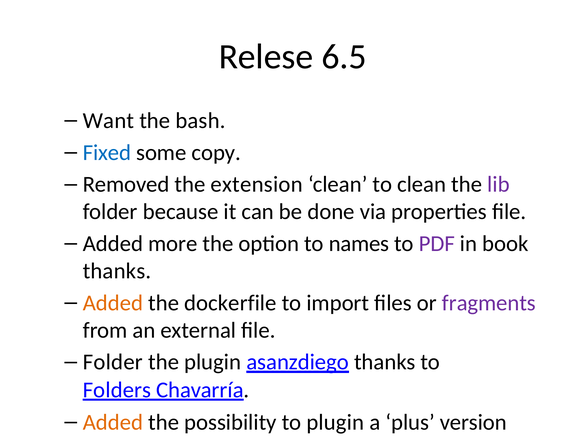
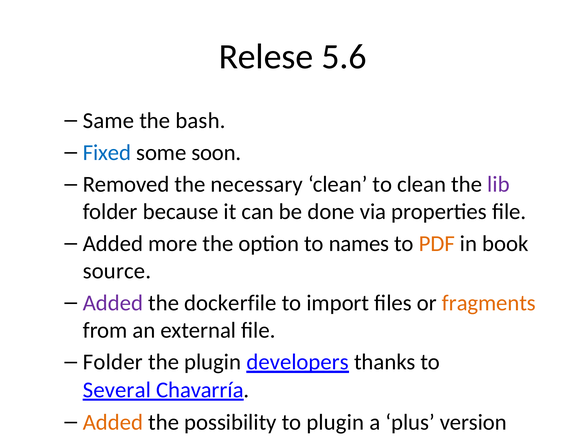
6.5: 6.5 -> 5.6 (344, 57)
Want: Want -> Same (108, 121)
copy: copy -> soon (216, 153)
extension: extension -> necessary (257, 185)
PDF colour: purple -> orange (437, 244)
thanks: thanks -> source (117, 271)
Added colour: orange -> purple (113, 303)
fragments colour: purple -> orange (489, 303)
asanzdiego: asanzdiego -> developers (298, 362)
Folders: Folders -> Several (117, 390)
